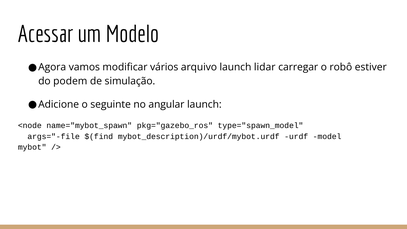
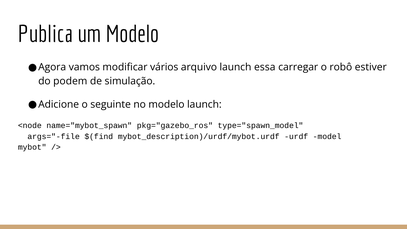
Acessar: Acessar -> Publica (45, 34)
lidar: lidar -> essa (265, 67)
no angular: angular -> modelo (166, 104)
